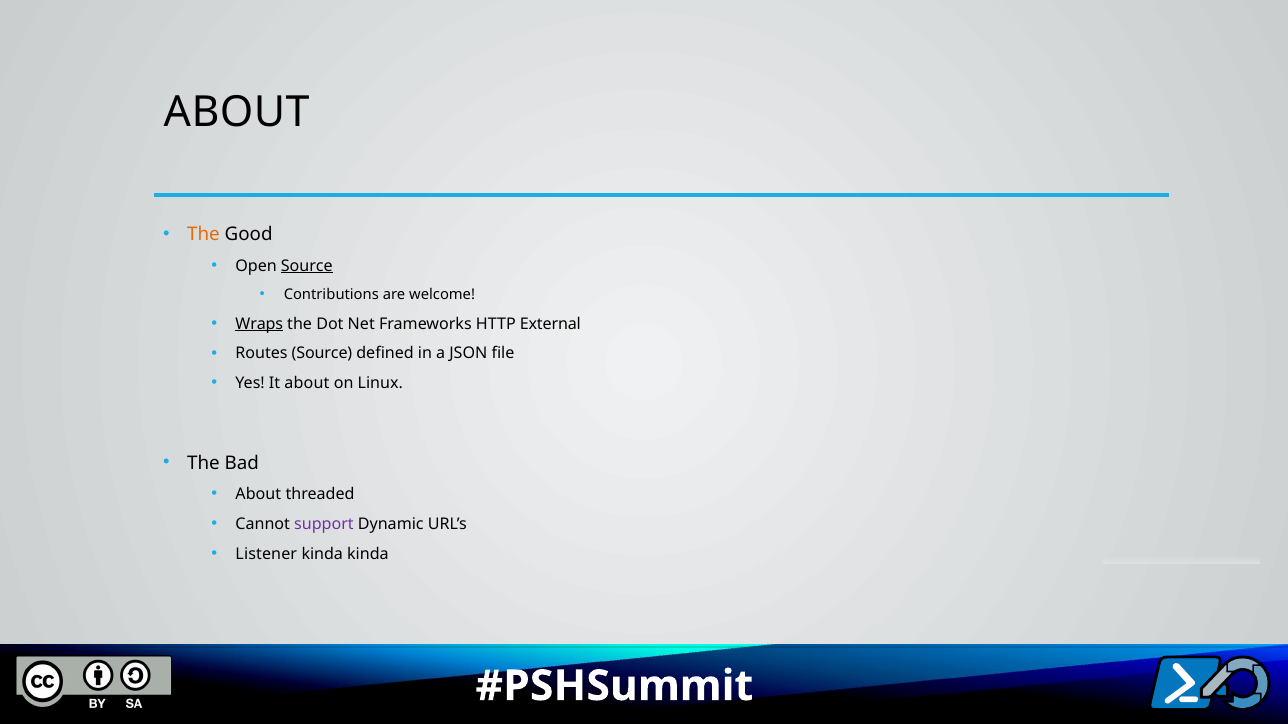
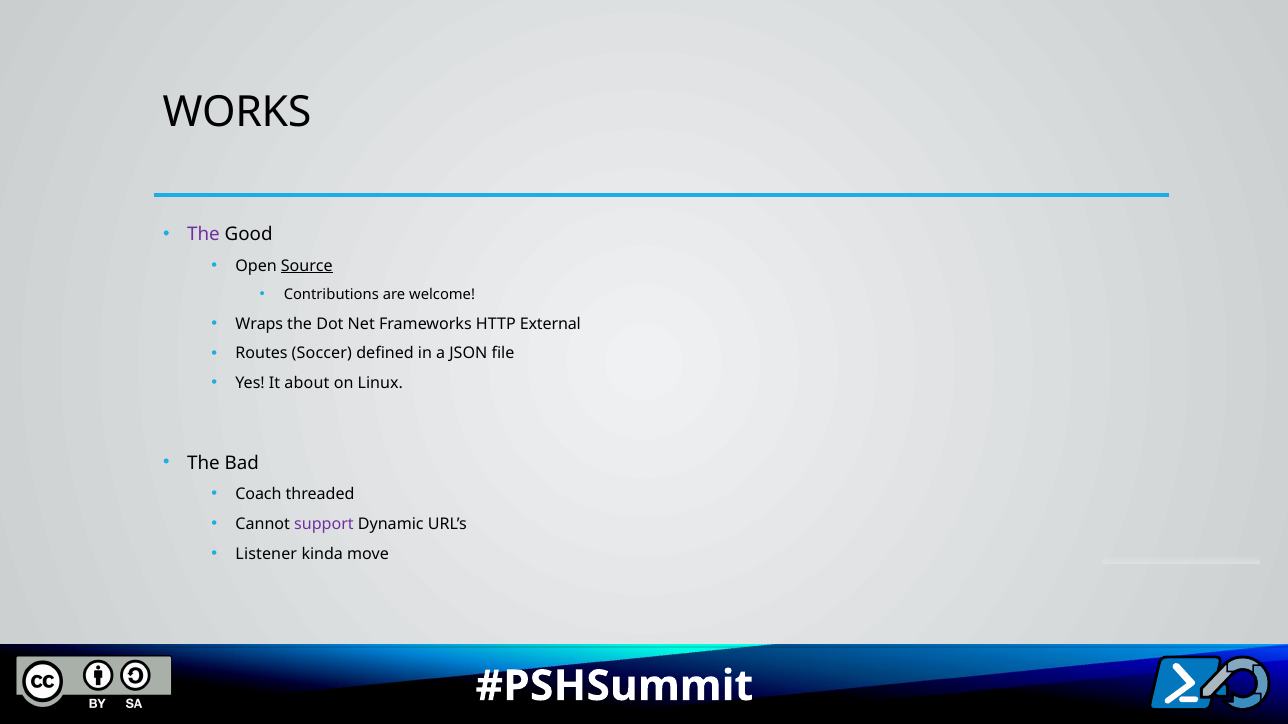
ABOUT: ABOUT -> WORKS (237, 113)
The colour: orange -> purple (203, 235)
Wraps underline: present -> none (259, 324)
Routes Source: Source -> Soccer (322, 354)
About: About -> Coach (258, 494)
kinda kinda: kinda -> move (368, 554)
